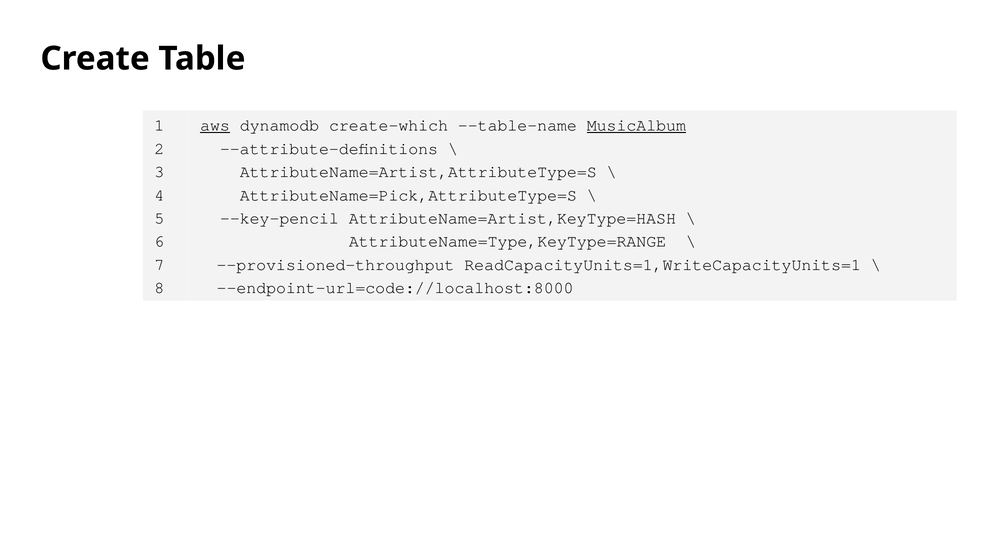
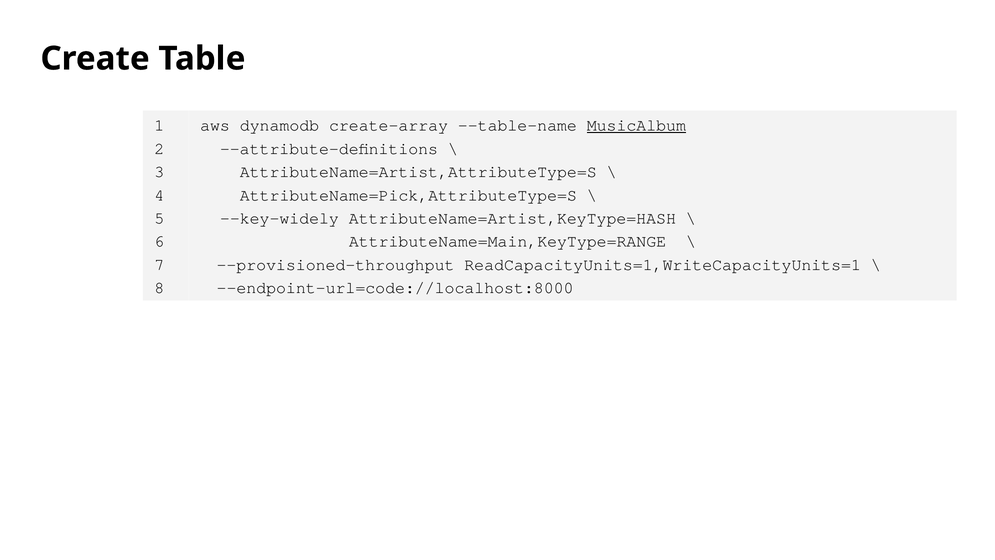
aws underline: present -> none (215, 125)
create-which: create-which -> create-array (389, 125)
--key-pencil: --key-pencil -> --key-widely (279, 218)
AttributeName=Type,KeyType=RANGE: AttributeName=Type,KeyType=RANGE -> AttributeName=Main,KeyType=RANGE (508, 241)
